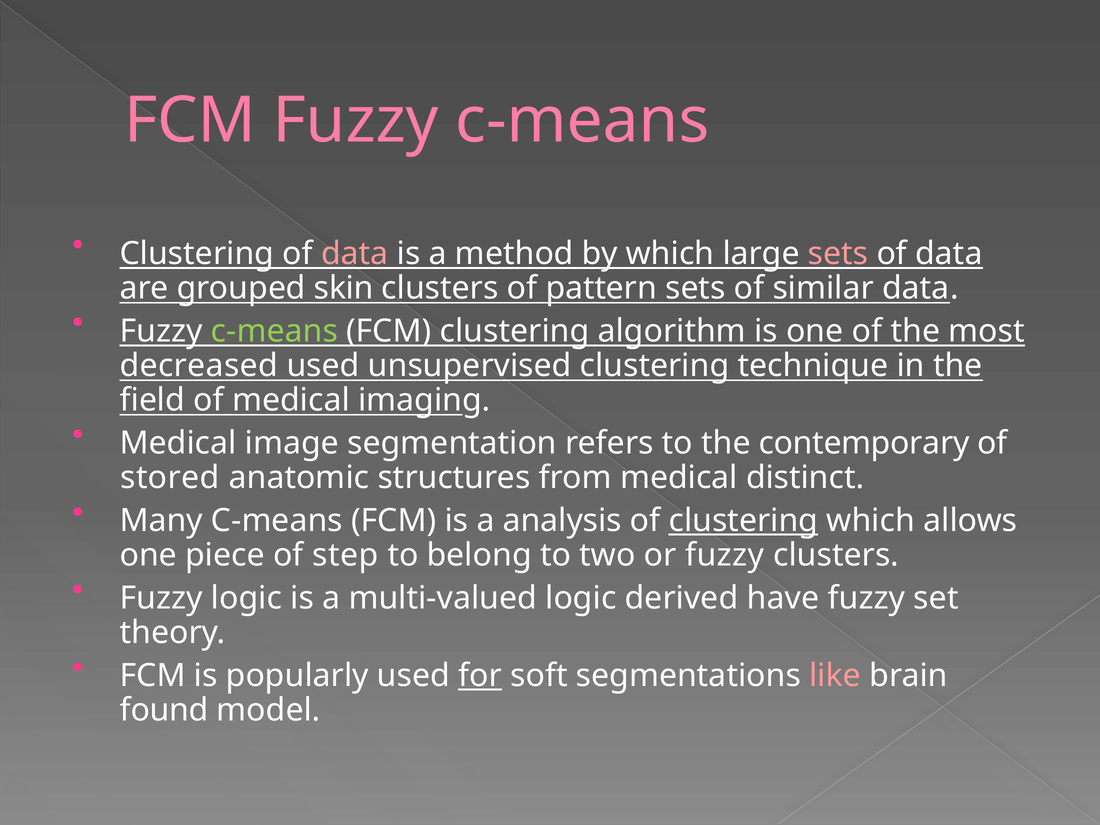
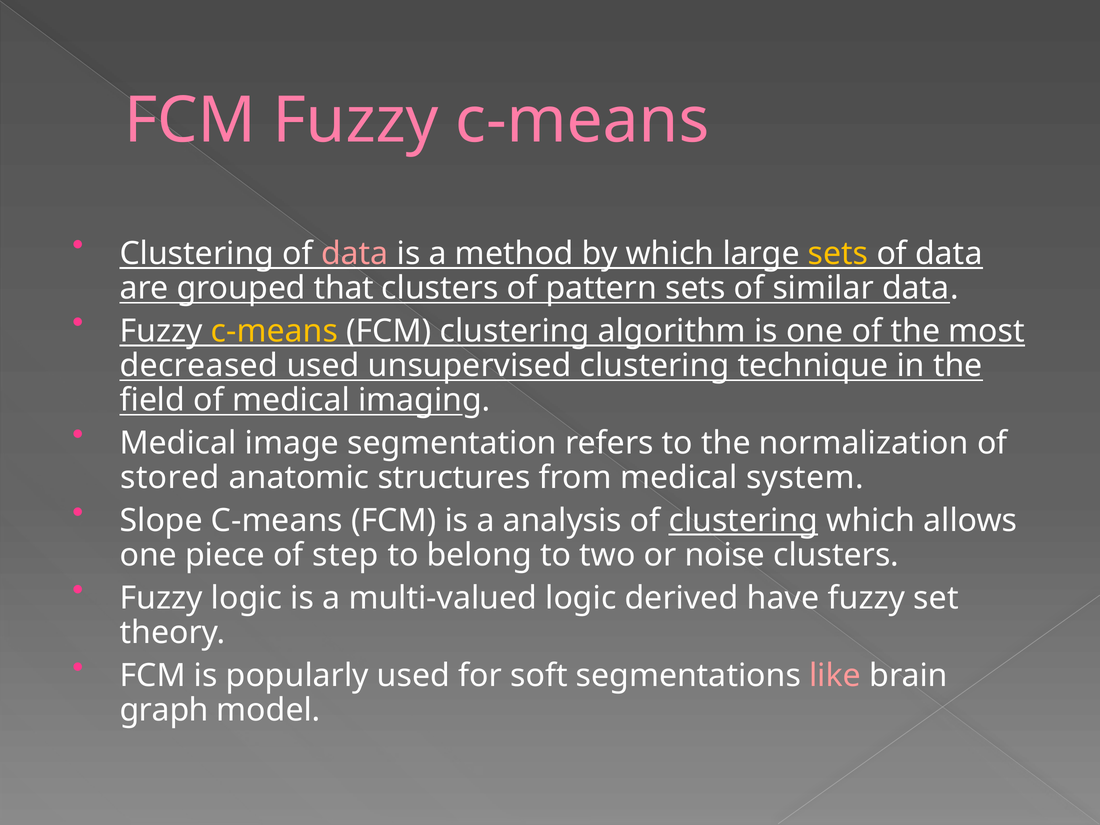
sets colour: pink -> yellow (838, 253)
skin: skin -> that (344, 288)
c-means colour: light green -> yellow (274, 331)
contemporary: contemporary -> normalization (864, 443)
distinct: distinct -> system (805, 478)
Many: Many -> Slope (161, 521)
or fuzzy: fuzzy -> noise (725, 555)
for underline: present -> none (480, 676)
found: found -> graph (164, 710)
